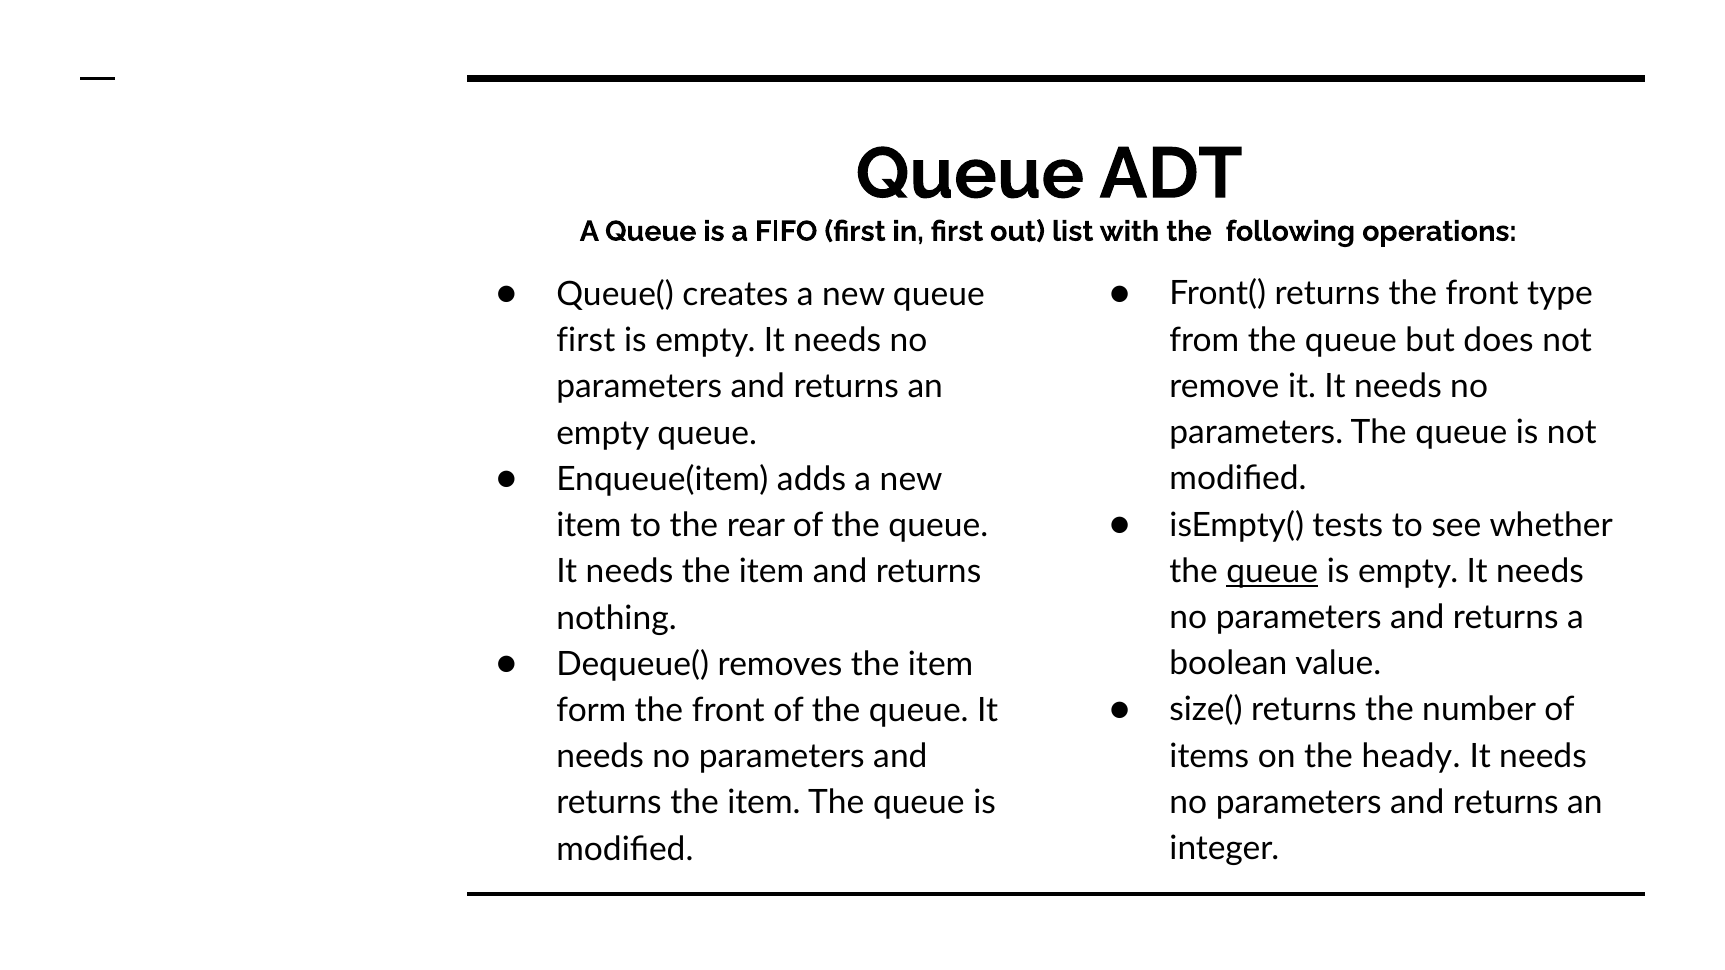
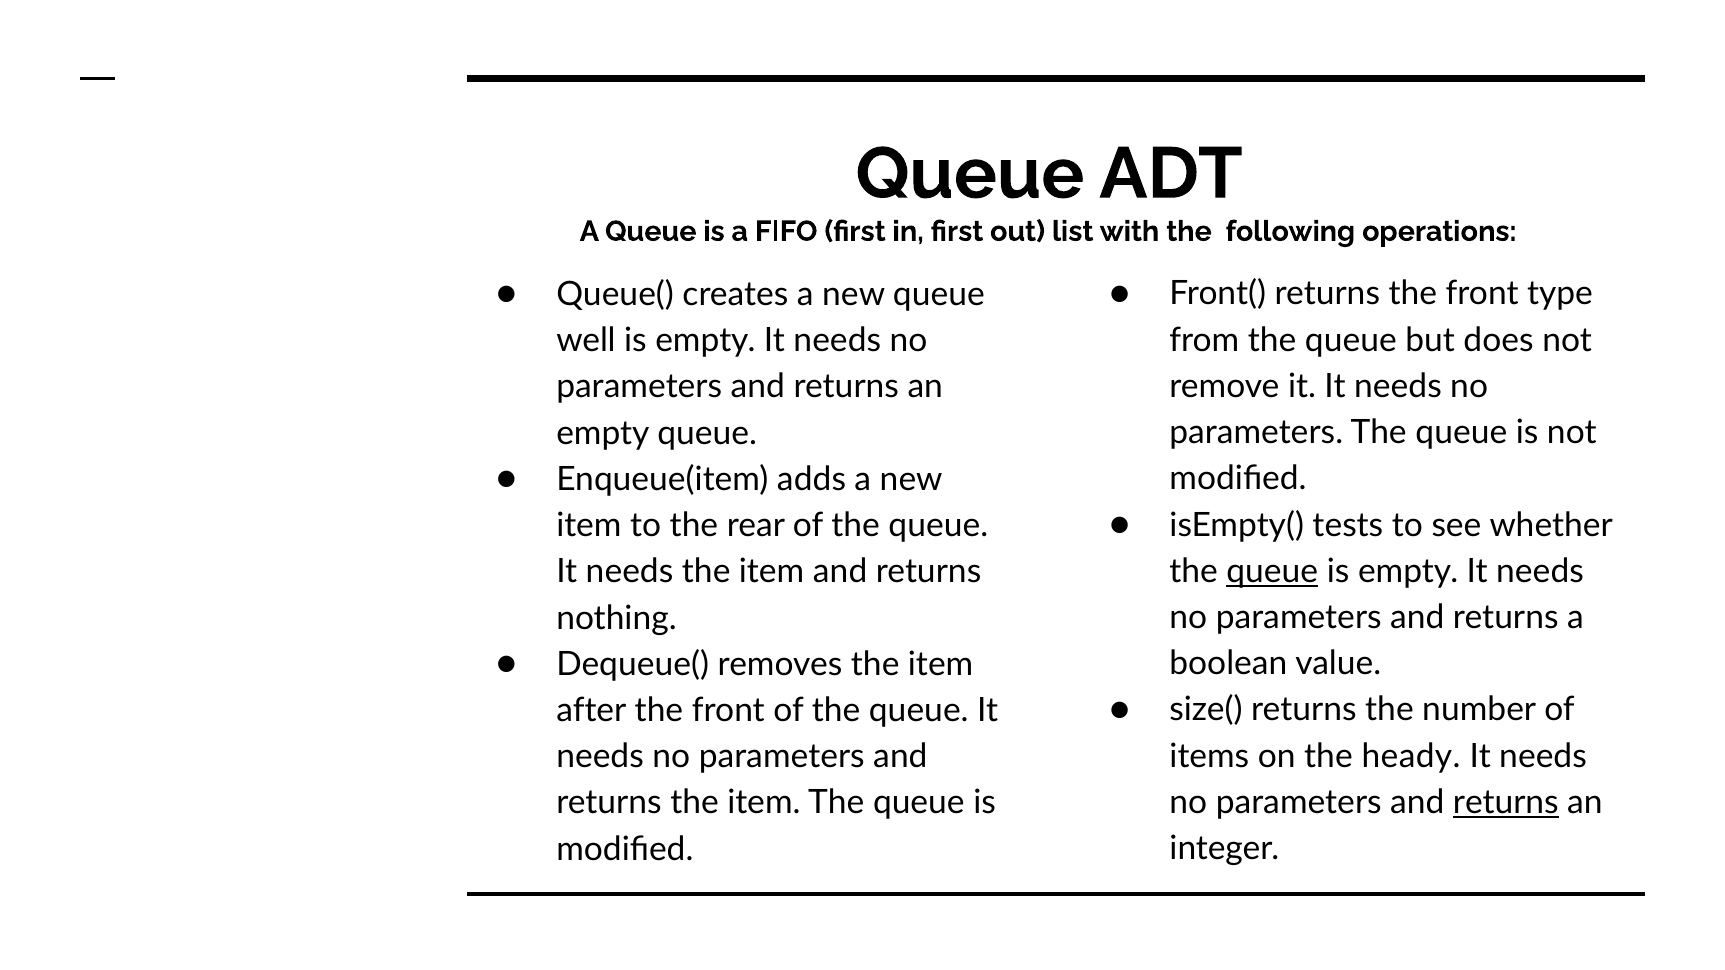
first: first -> well (586, 341)
form: form -> after (591, 711)
returns underline: none -> present (1506, 803)
